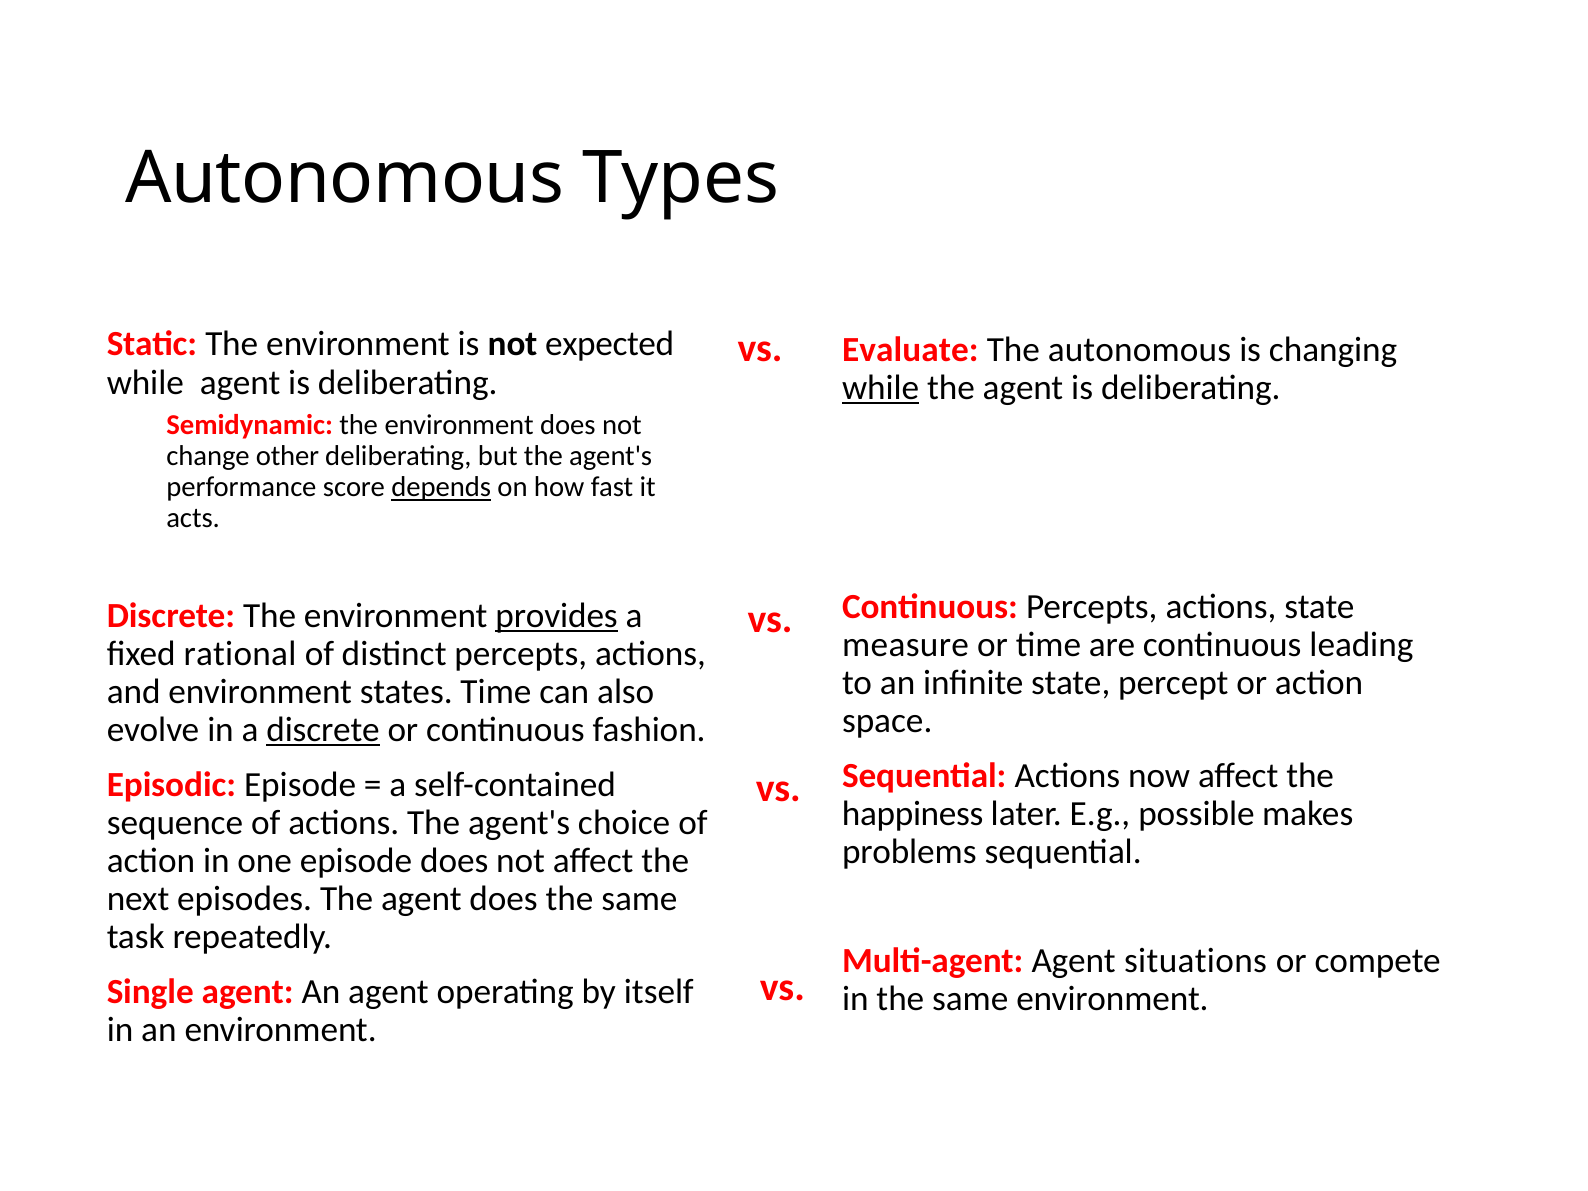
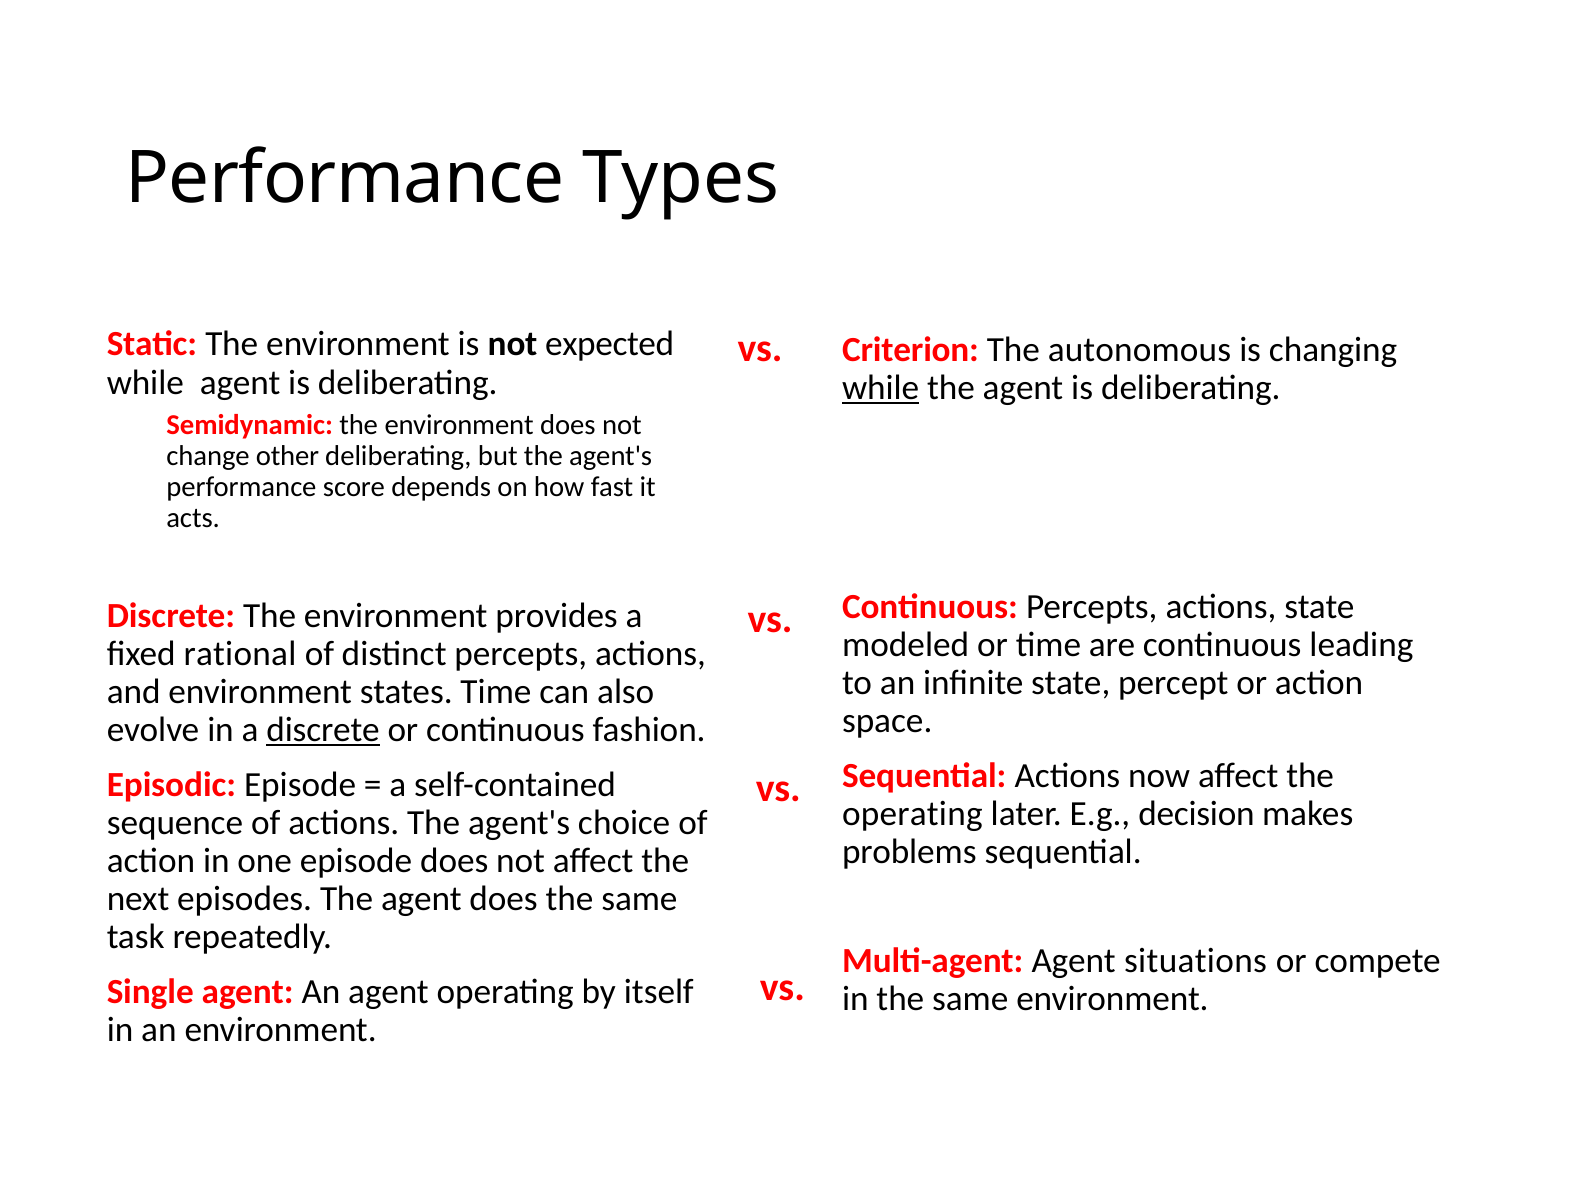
Autonomous: Autonomous -> Performance (345, 178)
Evaluate: Evaluate -> Criterion (910, 350)
depends underline: present -> none (441, 487)
provides underline: present -> none (557, 616)
measure: measure -> modeled (906, 645)
happiness: happiness -> operating (912, 814)
possible: possible -> decision (1196, 814)
